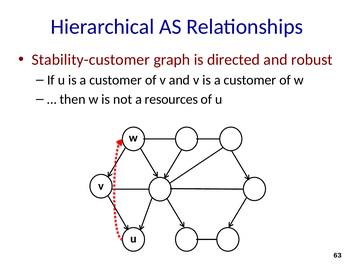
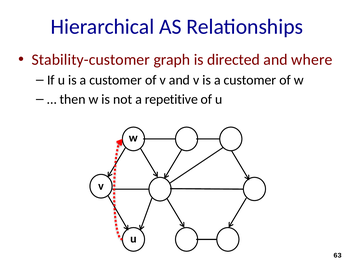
robust: robust -> where (312, 60)
resources: resources -> repetitive (171, 99)
